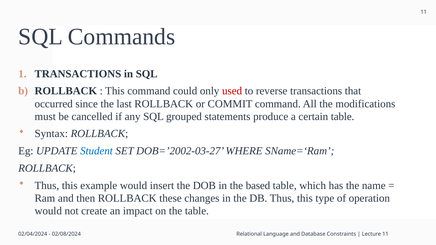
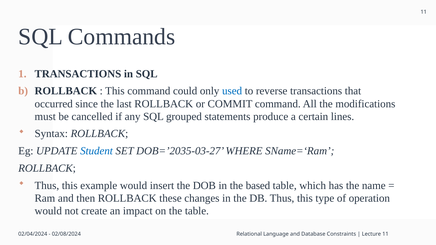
used colour: red -> blue (232, 91)
certain table: table -> lines (343, 117)
DOB=’2002-03-27: DOB=’2002-03-27 -> DOB=’2035-03-27 (180, 151)
